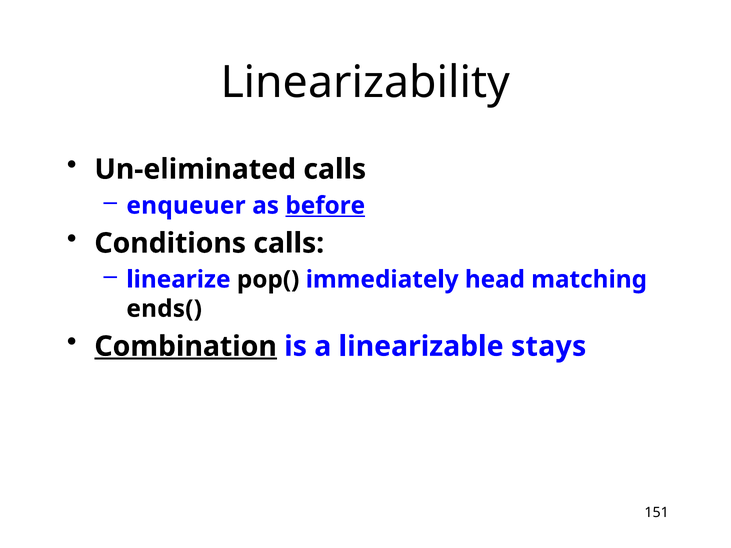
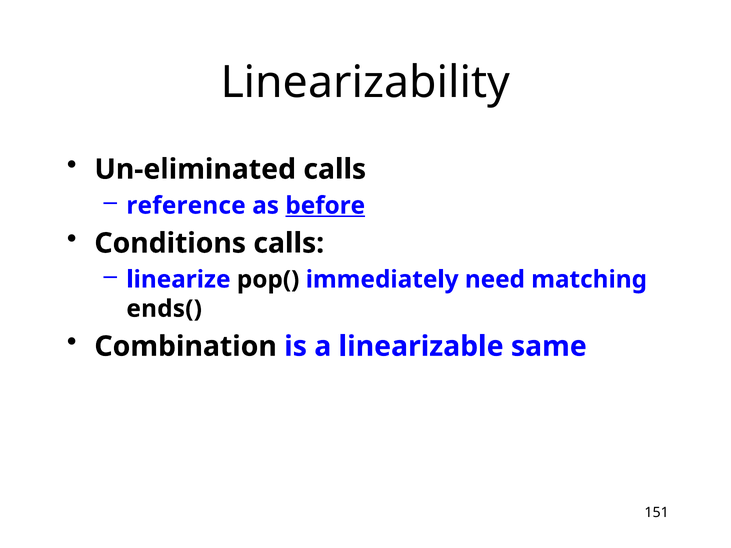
enqueuer: enqueuer -> reference (186, 206)
head: head -> need (495, 280)
Combination underline: present -> none (186, 347)
stays: stays -> same (549, 347)
